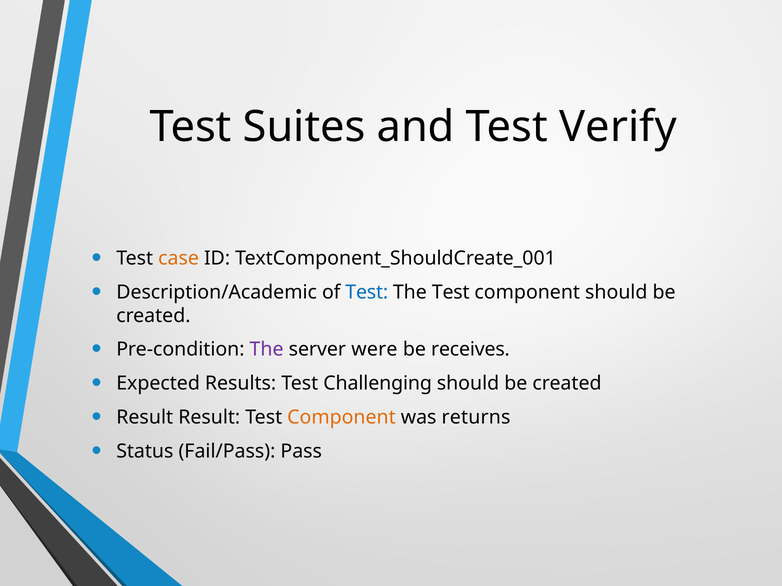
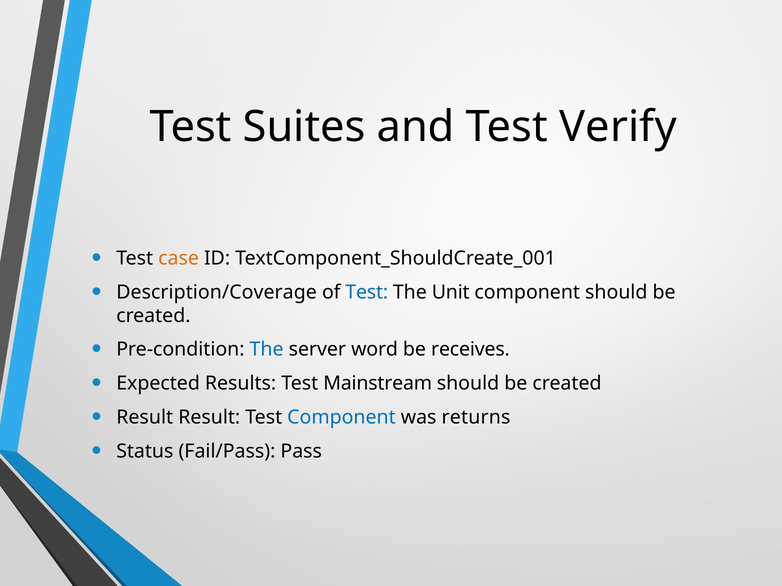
Description/Academic: Description/Academic -> Description/Coverage (217, 292)
The Test: Test -> Unit (451, 292)
The colour: purple -> blue (267, 350)
were: were -> word (375, 350)
Challenging: Challenging -> Mainstream (378, 384)
Component colour: orange -> blue (341, 418)
